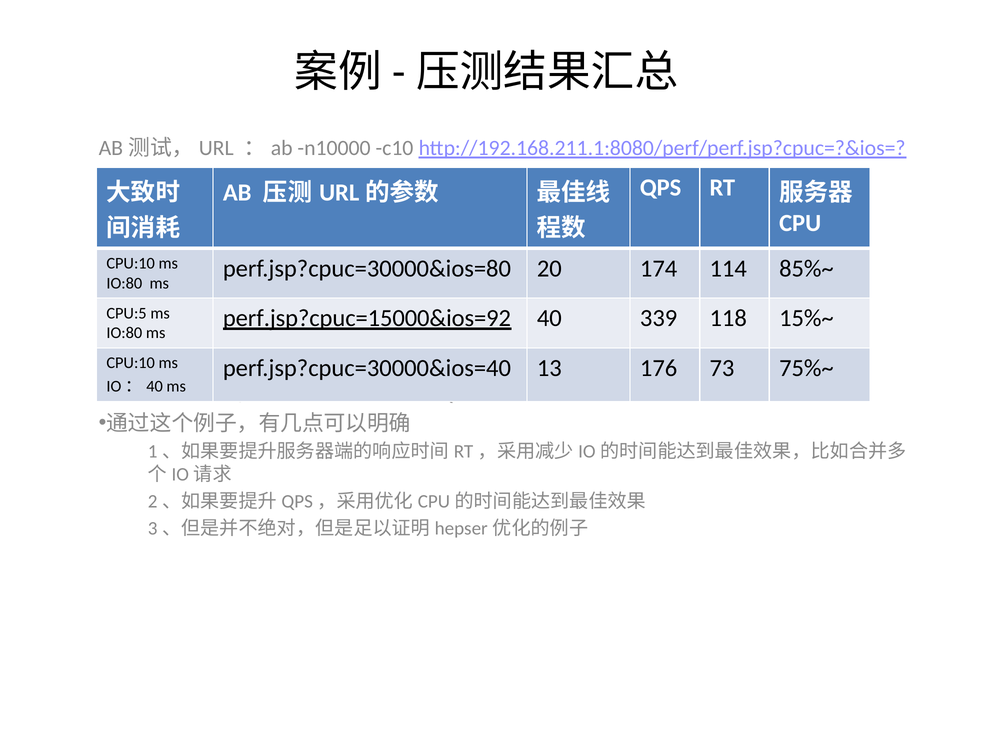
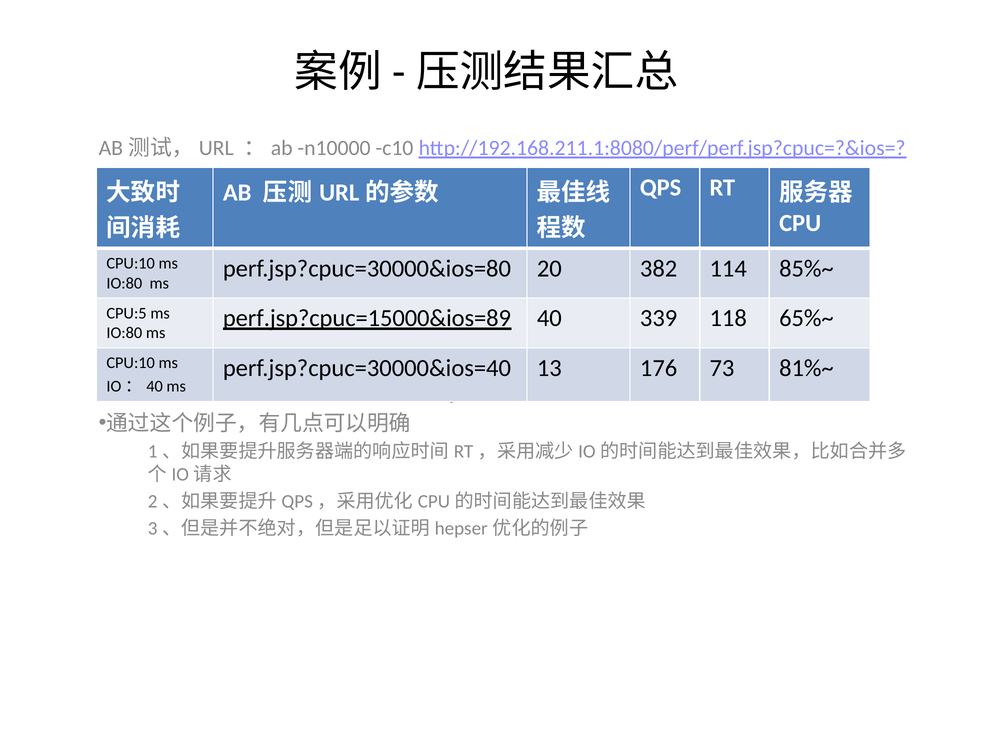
174: 174 -> 382 (659, 268)
perf.jsp?cpuc=15000&ios=92: perf.jsp?cpuc=15000&ios=92 -> perf.jsp?cpuc=15000&ios=89 (367, 318)
15%~: 15%~ -> 65%~ (806, 318)
75%~: 75%~ -> 81%~ (806, 368)
